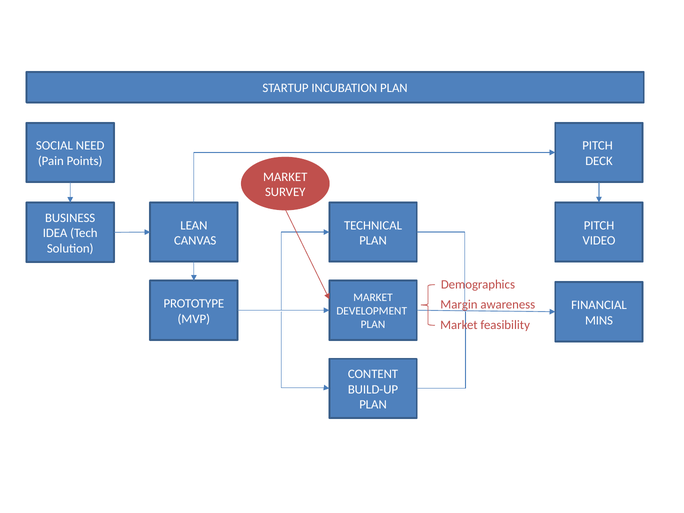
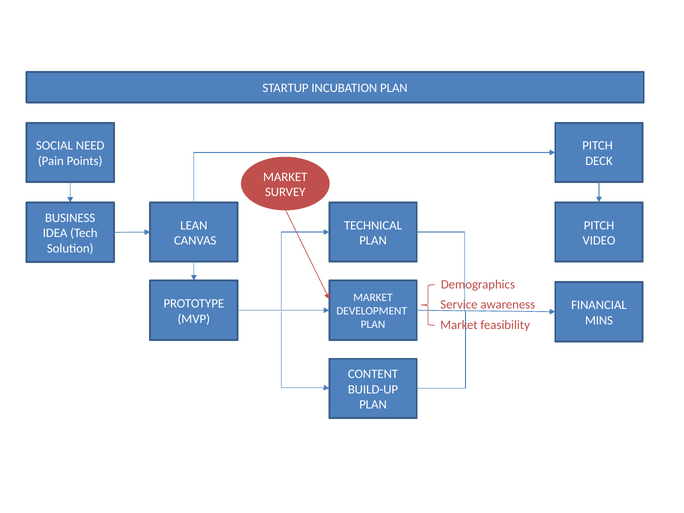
Margin: Margin -> Service (459, 305)
